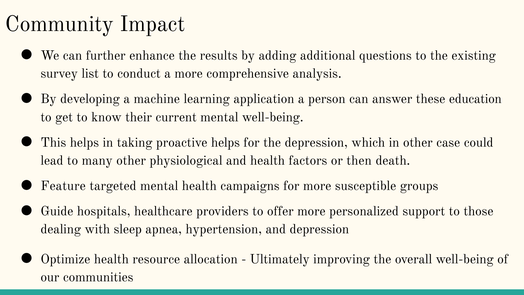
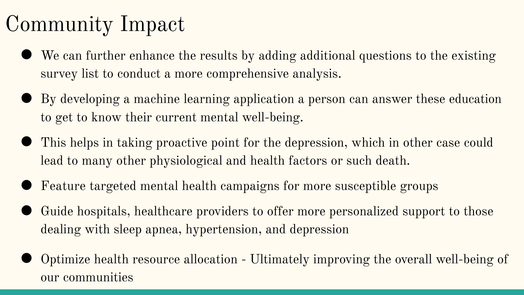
proactive helps: helps -> point (225, 142)
then: then -> such (359, 160)
